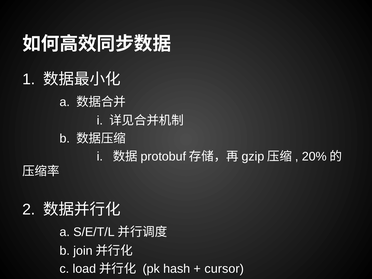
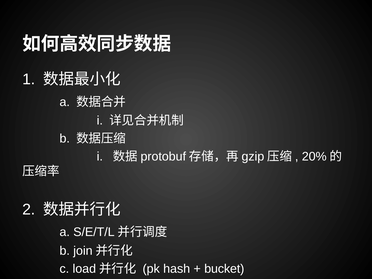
cursor: cursor -> bucket (224, 269)
